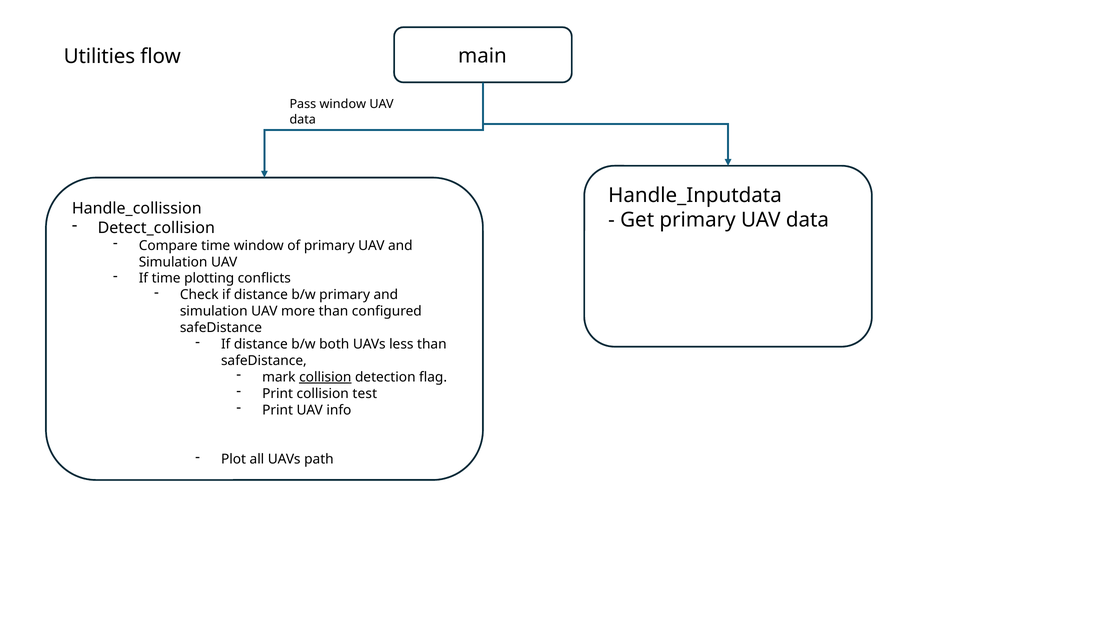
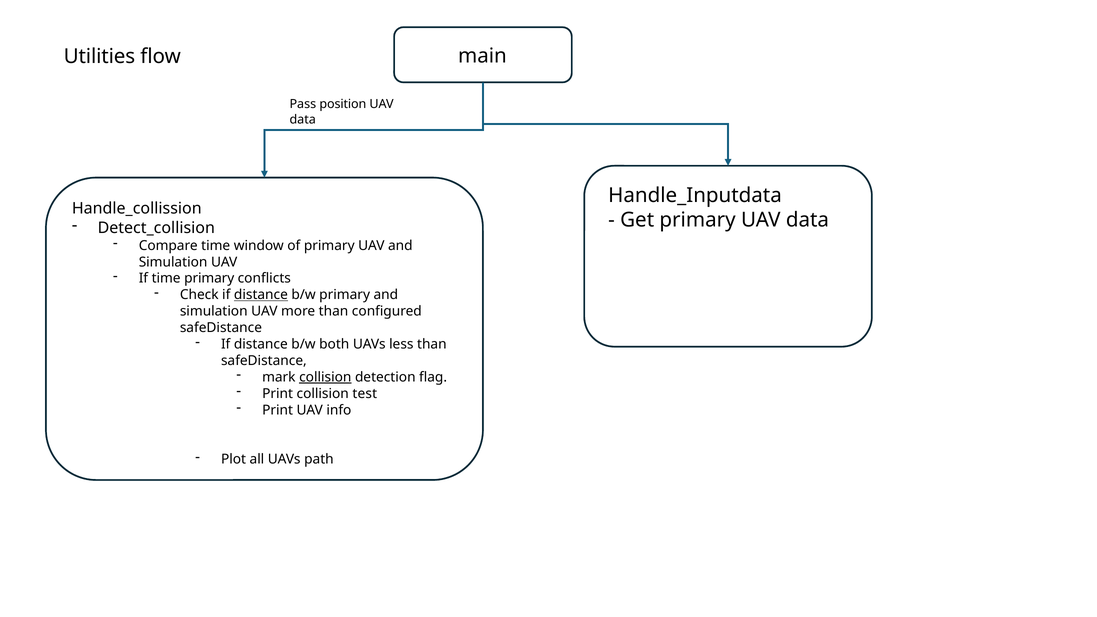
Pass window: window -> position (343, 104)
time plotting: plotting -> primary (209, 278)
distance underline: none -> present (261, 295)
